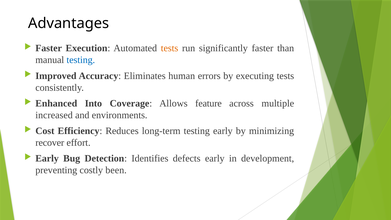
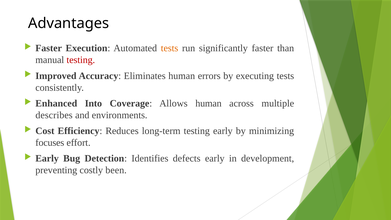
testing colour: blue -> red (81, 60)
Allows feature: feature -> human (209, 103)
increased: increased -> describes (54, 115)
recover: recover -> focuses (50, 143)
